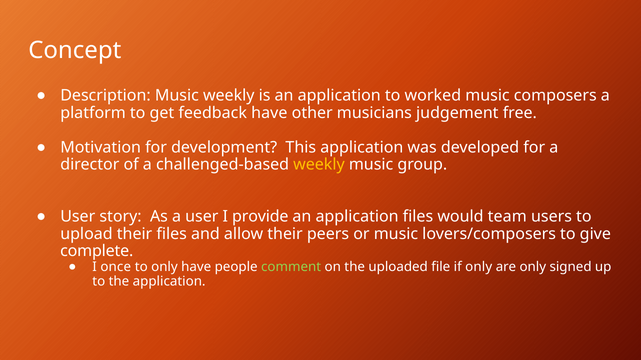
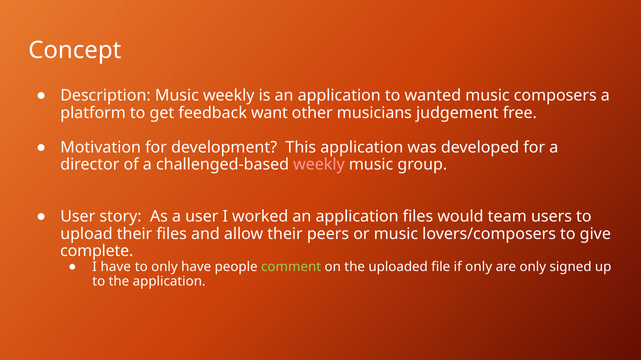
worked: worked -> wanted (433, 96)
feedback have: have -> want (269, 113)
weekly colour: yellow -> pink (319, 165)
provide: provide -> worked (260, 217)
I once: once -> have (116, 267)
